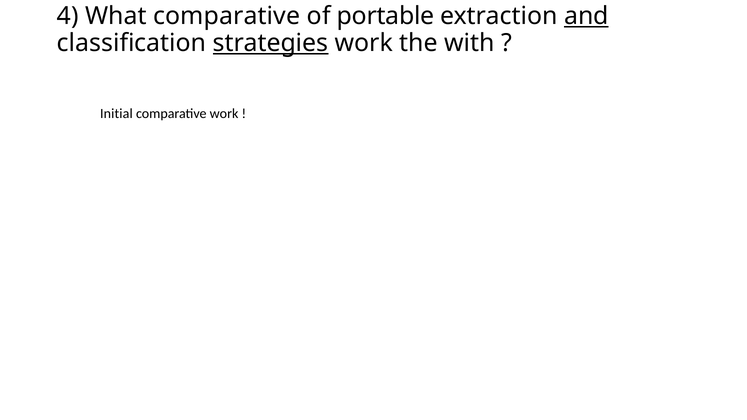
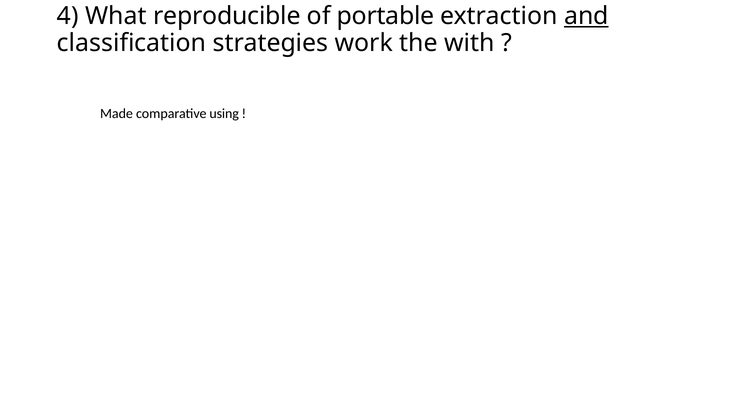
What comparative: comparative -> reproducible (227, 16)
strategies underline: present -> none (271, 43)
Initial: Initial -> Made (116, 114)
comparative work: work -> using (224, 114)
